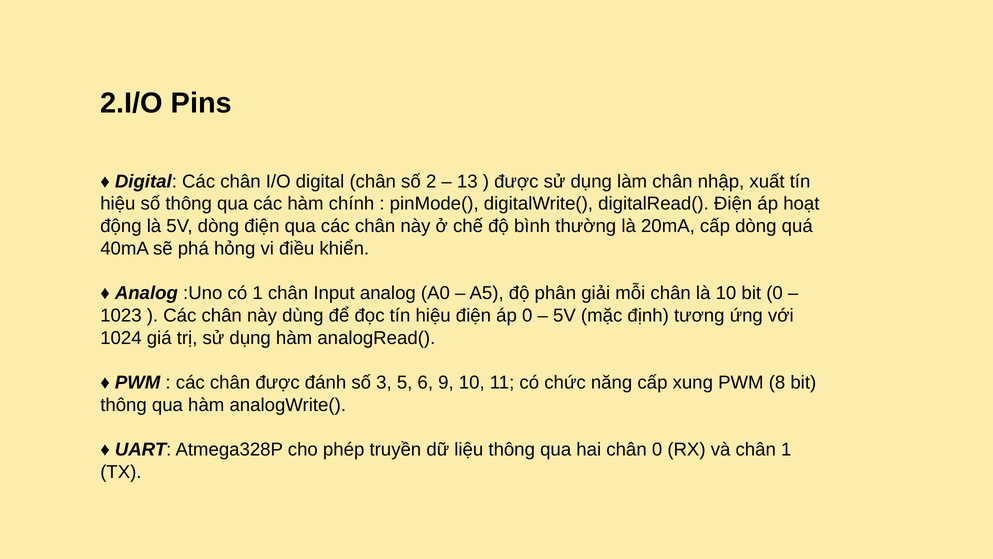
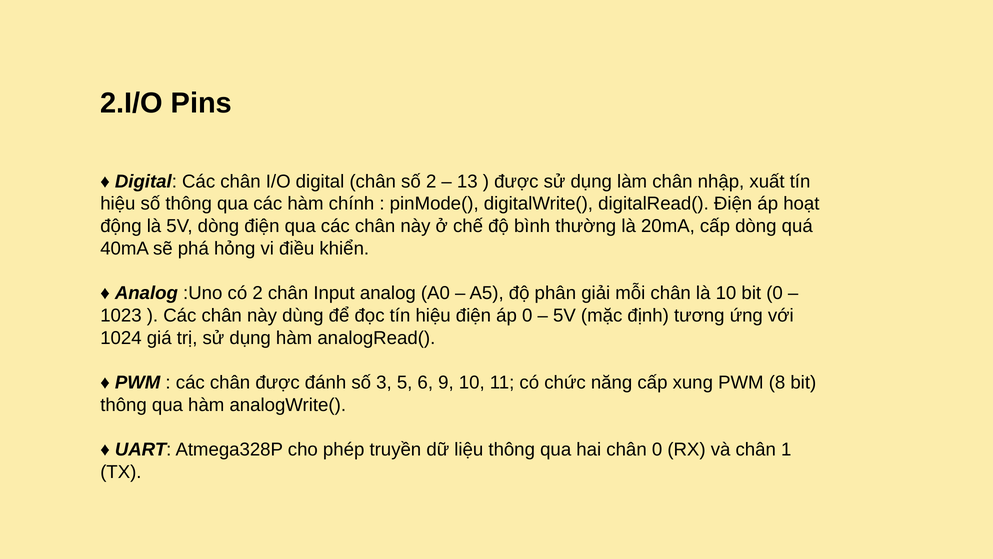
có 1: 1 -> 2 (258, 293)
